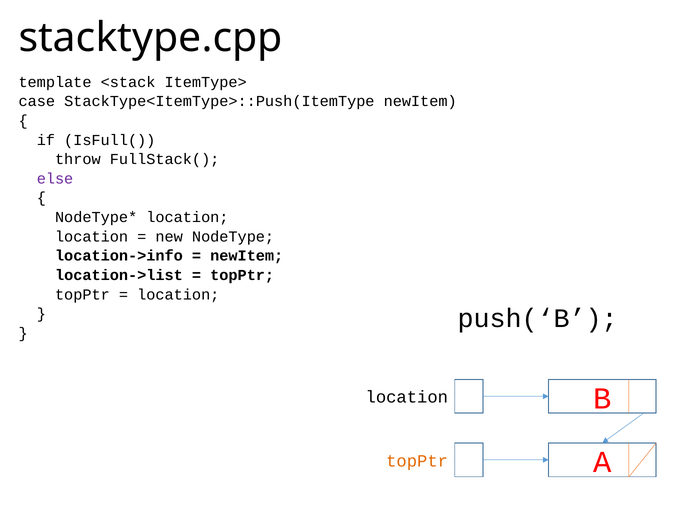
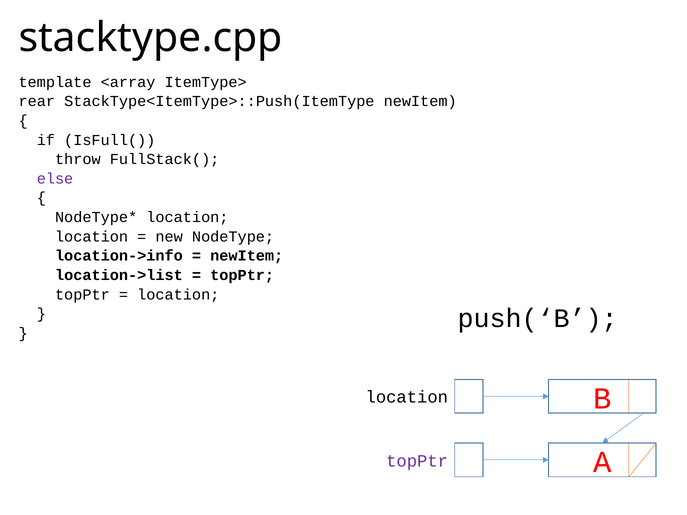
<stack: <stack -> <array (128, 82)
case: case -> rear (37, 102)
topPtr colour: orange -> purple (417, 461)
